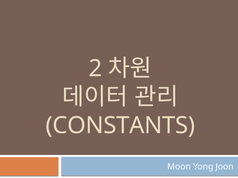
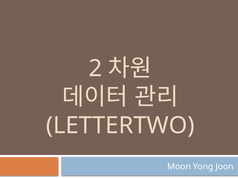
CONSTANTS: CONSTANTS -> LETTERTWO (120, 126)
